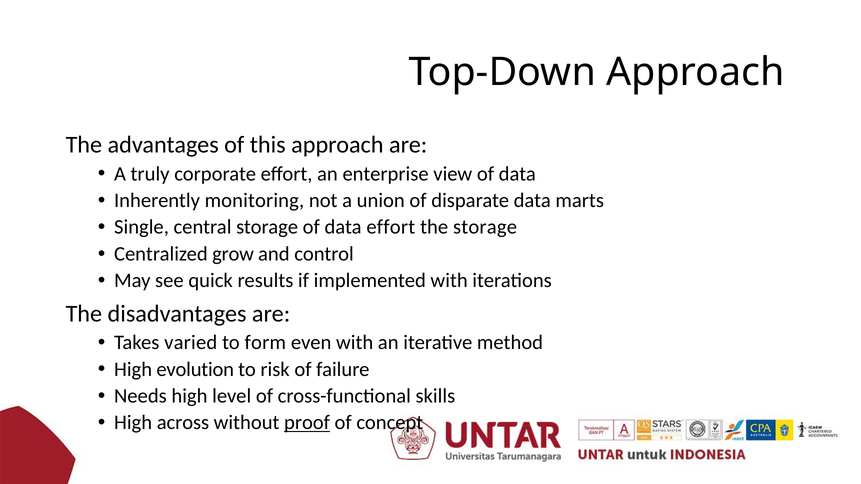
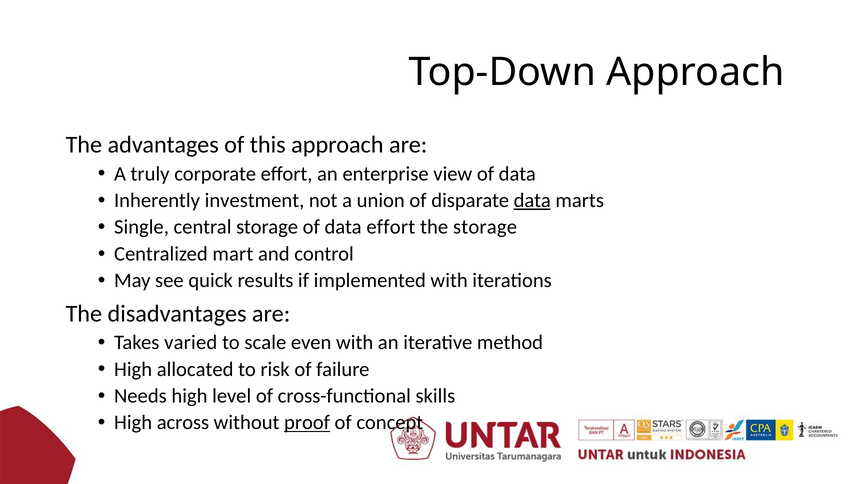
monitoring: monitoring -> investment (254, 201)
data underline: none -> present (532, 201)
grow: grow -> mart (233, 254)
form: form -> scale (265, 343)
evolution: evolution -> allocated (195, 369)
